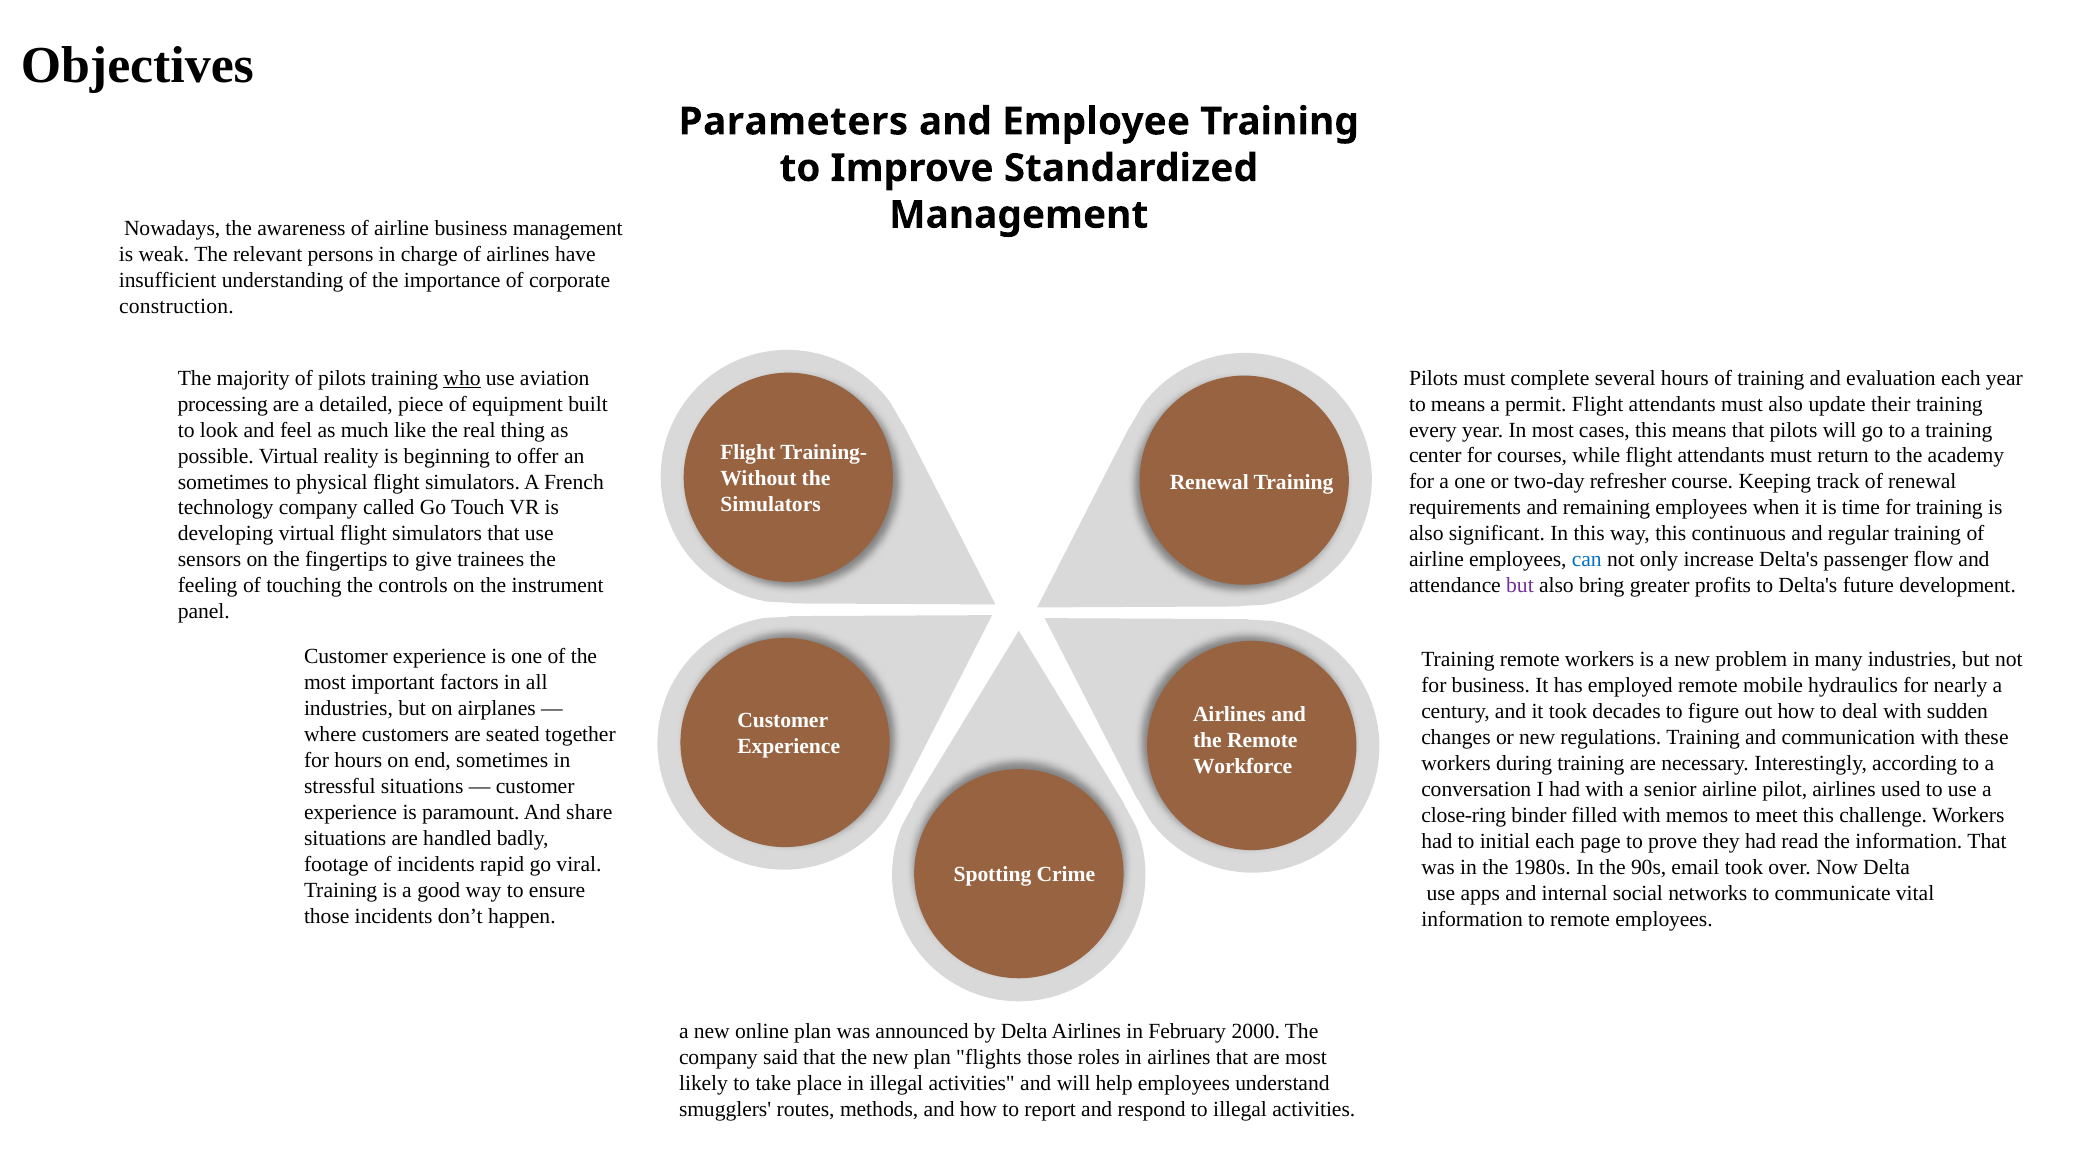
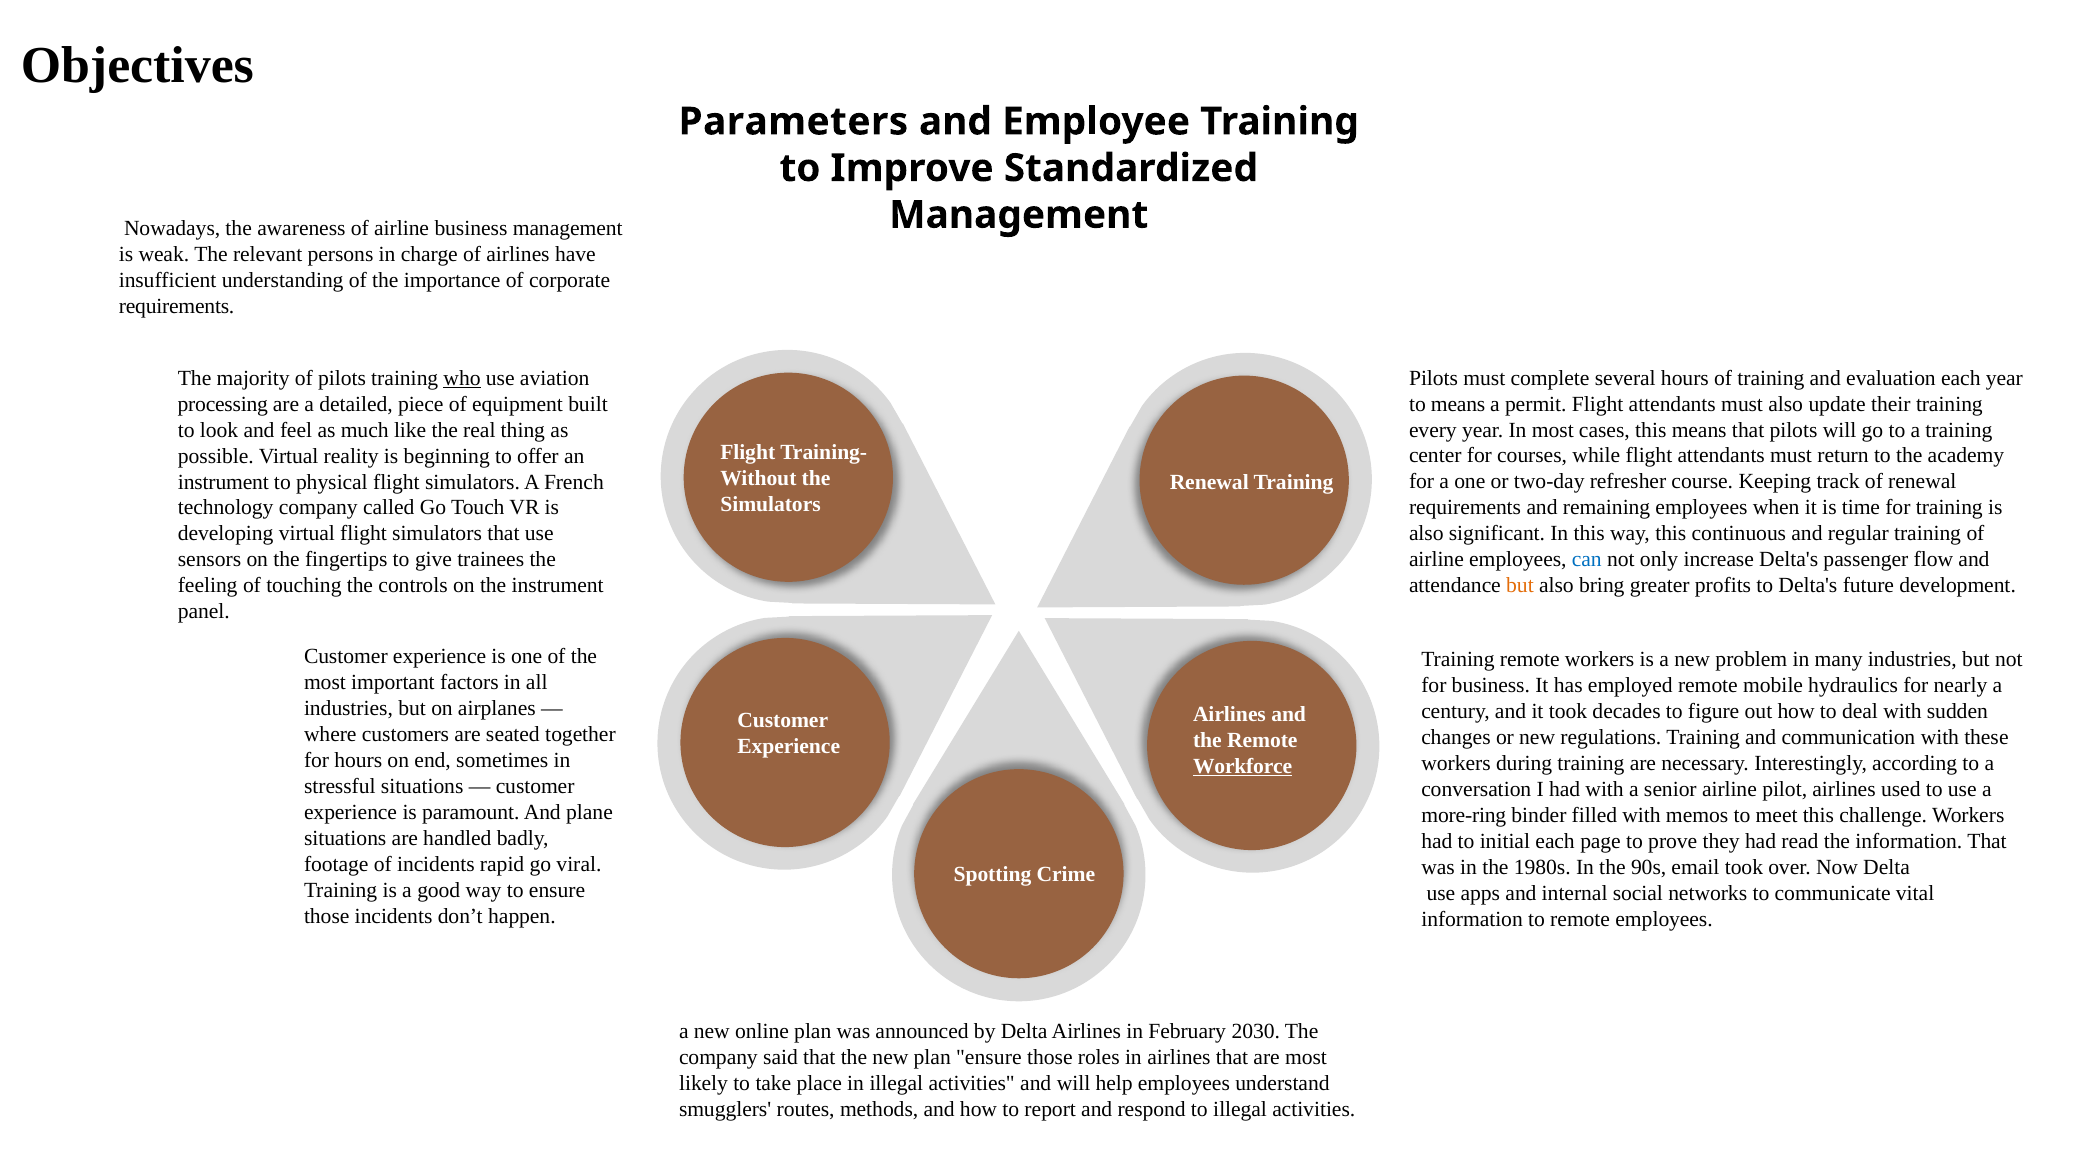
construction: construction -> requirements (177, 307)
sometimes: sometimes -> instrument (223, 482)
but colour: purple -> orange (1520, 586)
Workforce underline: none -> present (1243, 766)
share: share -> plane (589, 813)
close-ring: close-ring -> more-ring (1464, 816)
2000: 2000 -> 2030 (1256, 1032)
plan flights: flights -> ensure (989, 1058)
